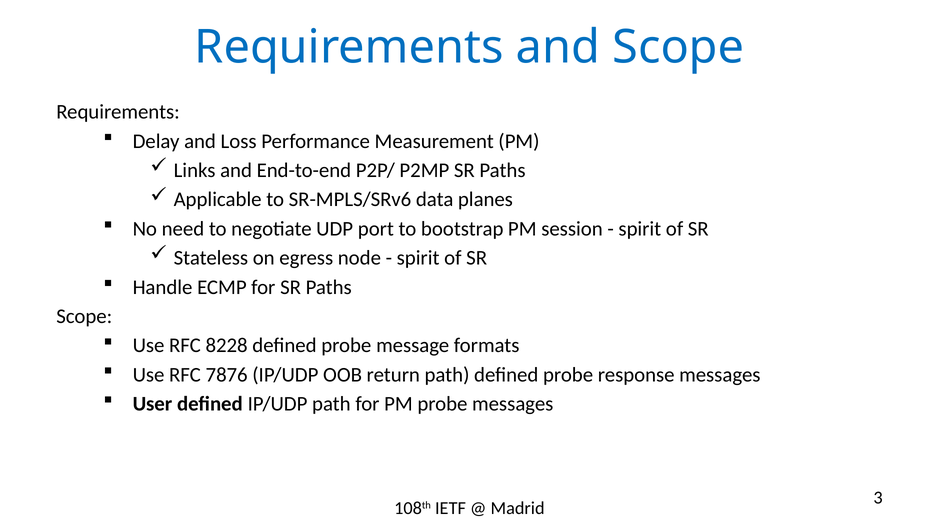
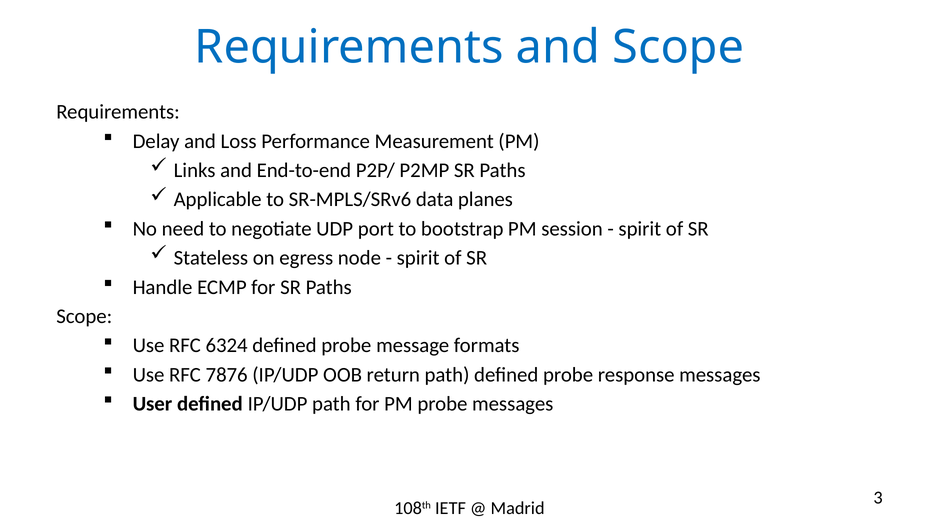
8228: 8228 -> 6324 (227, 346)
